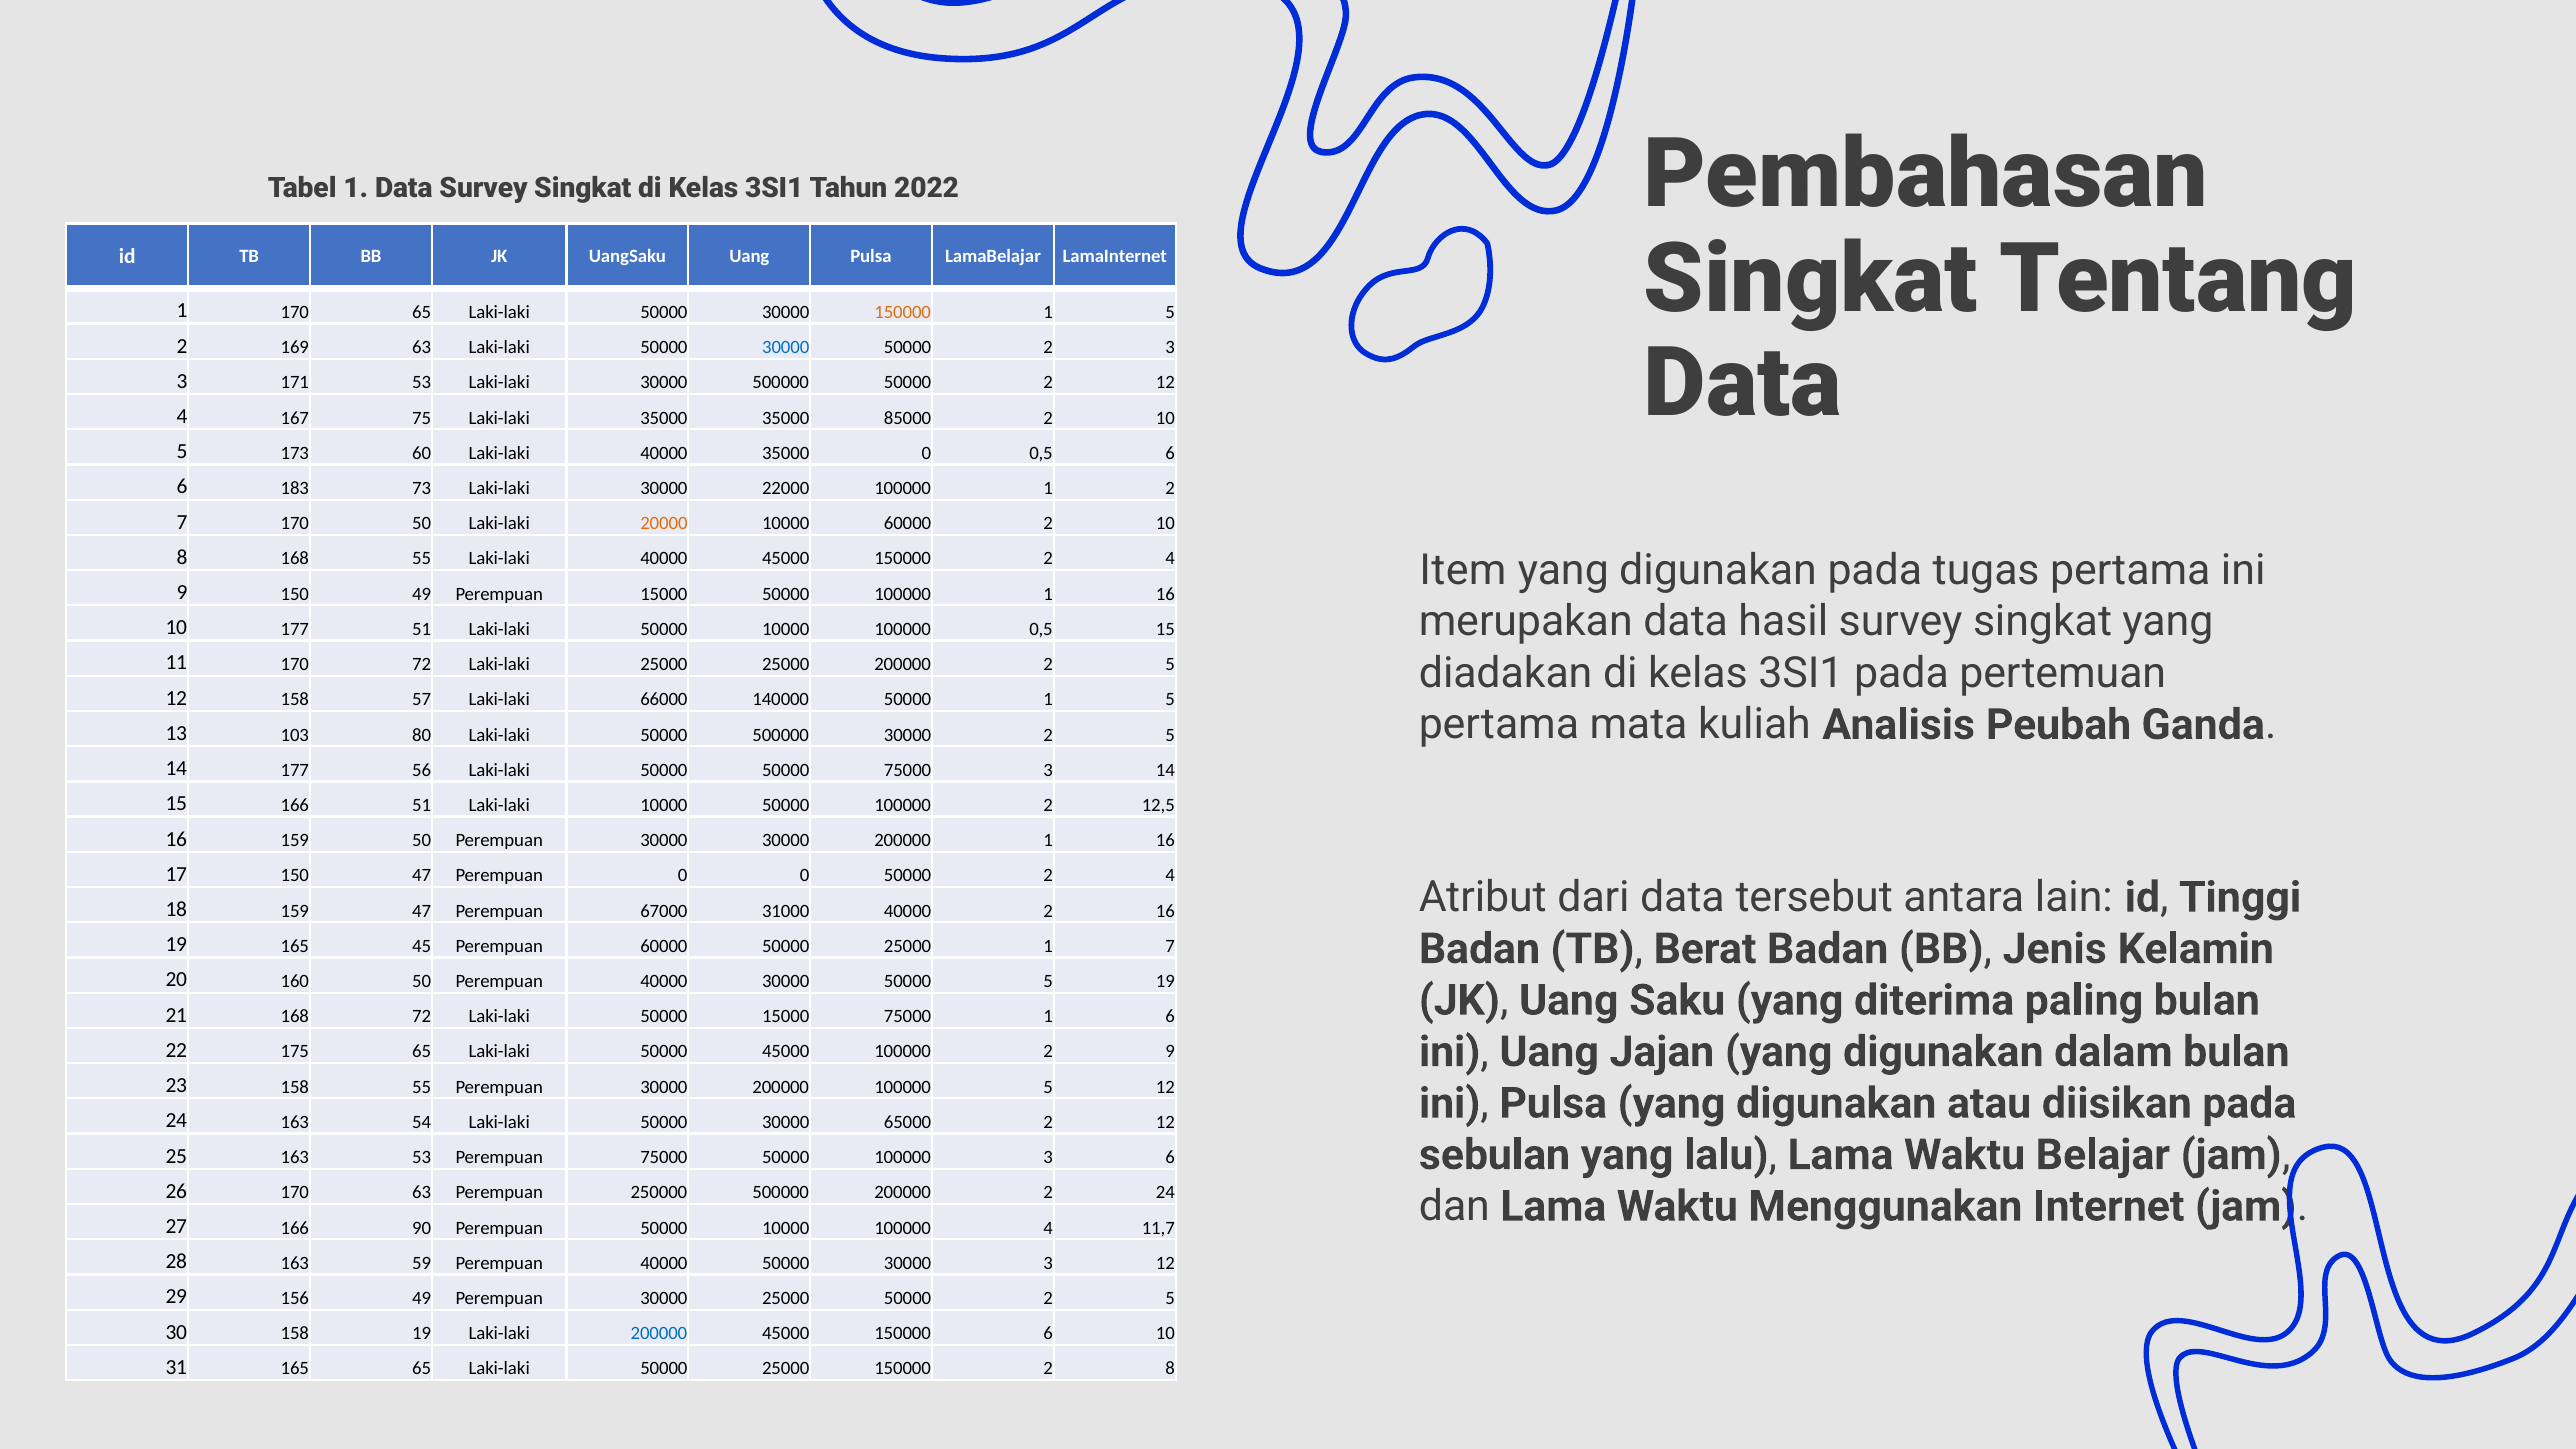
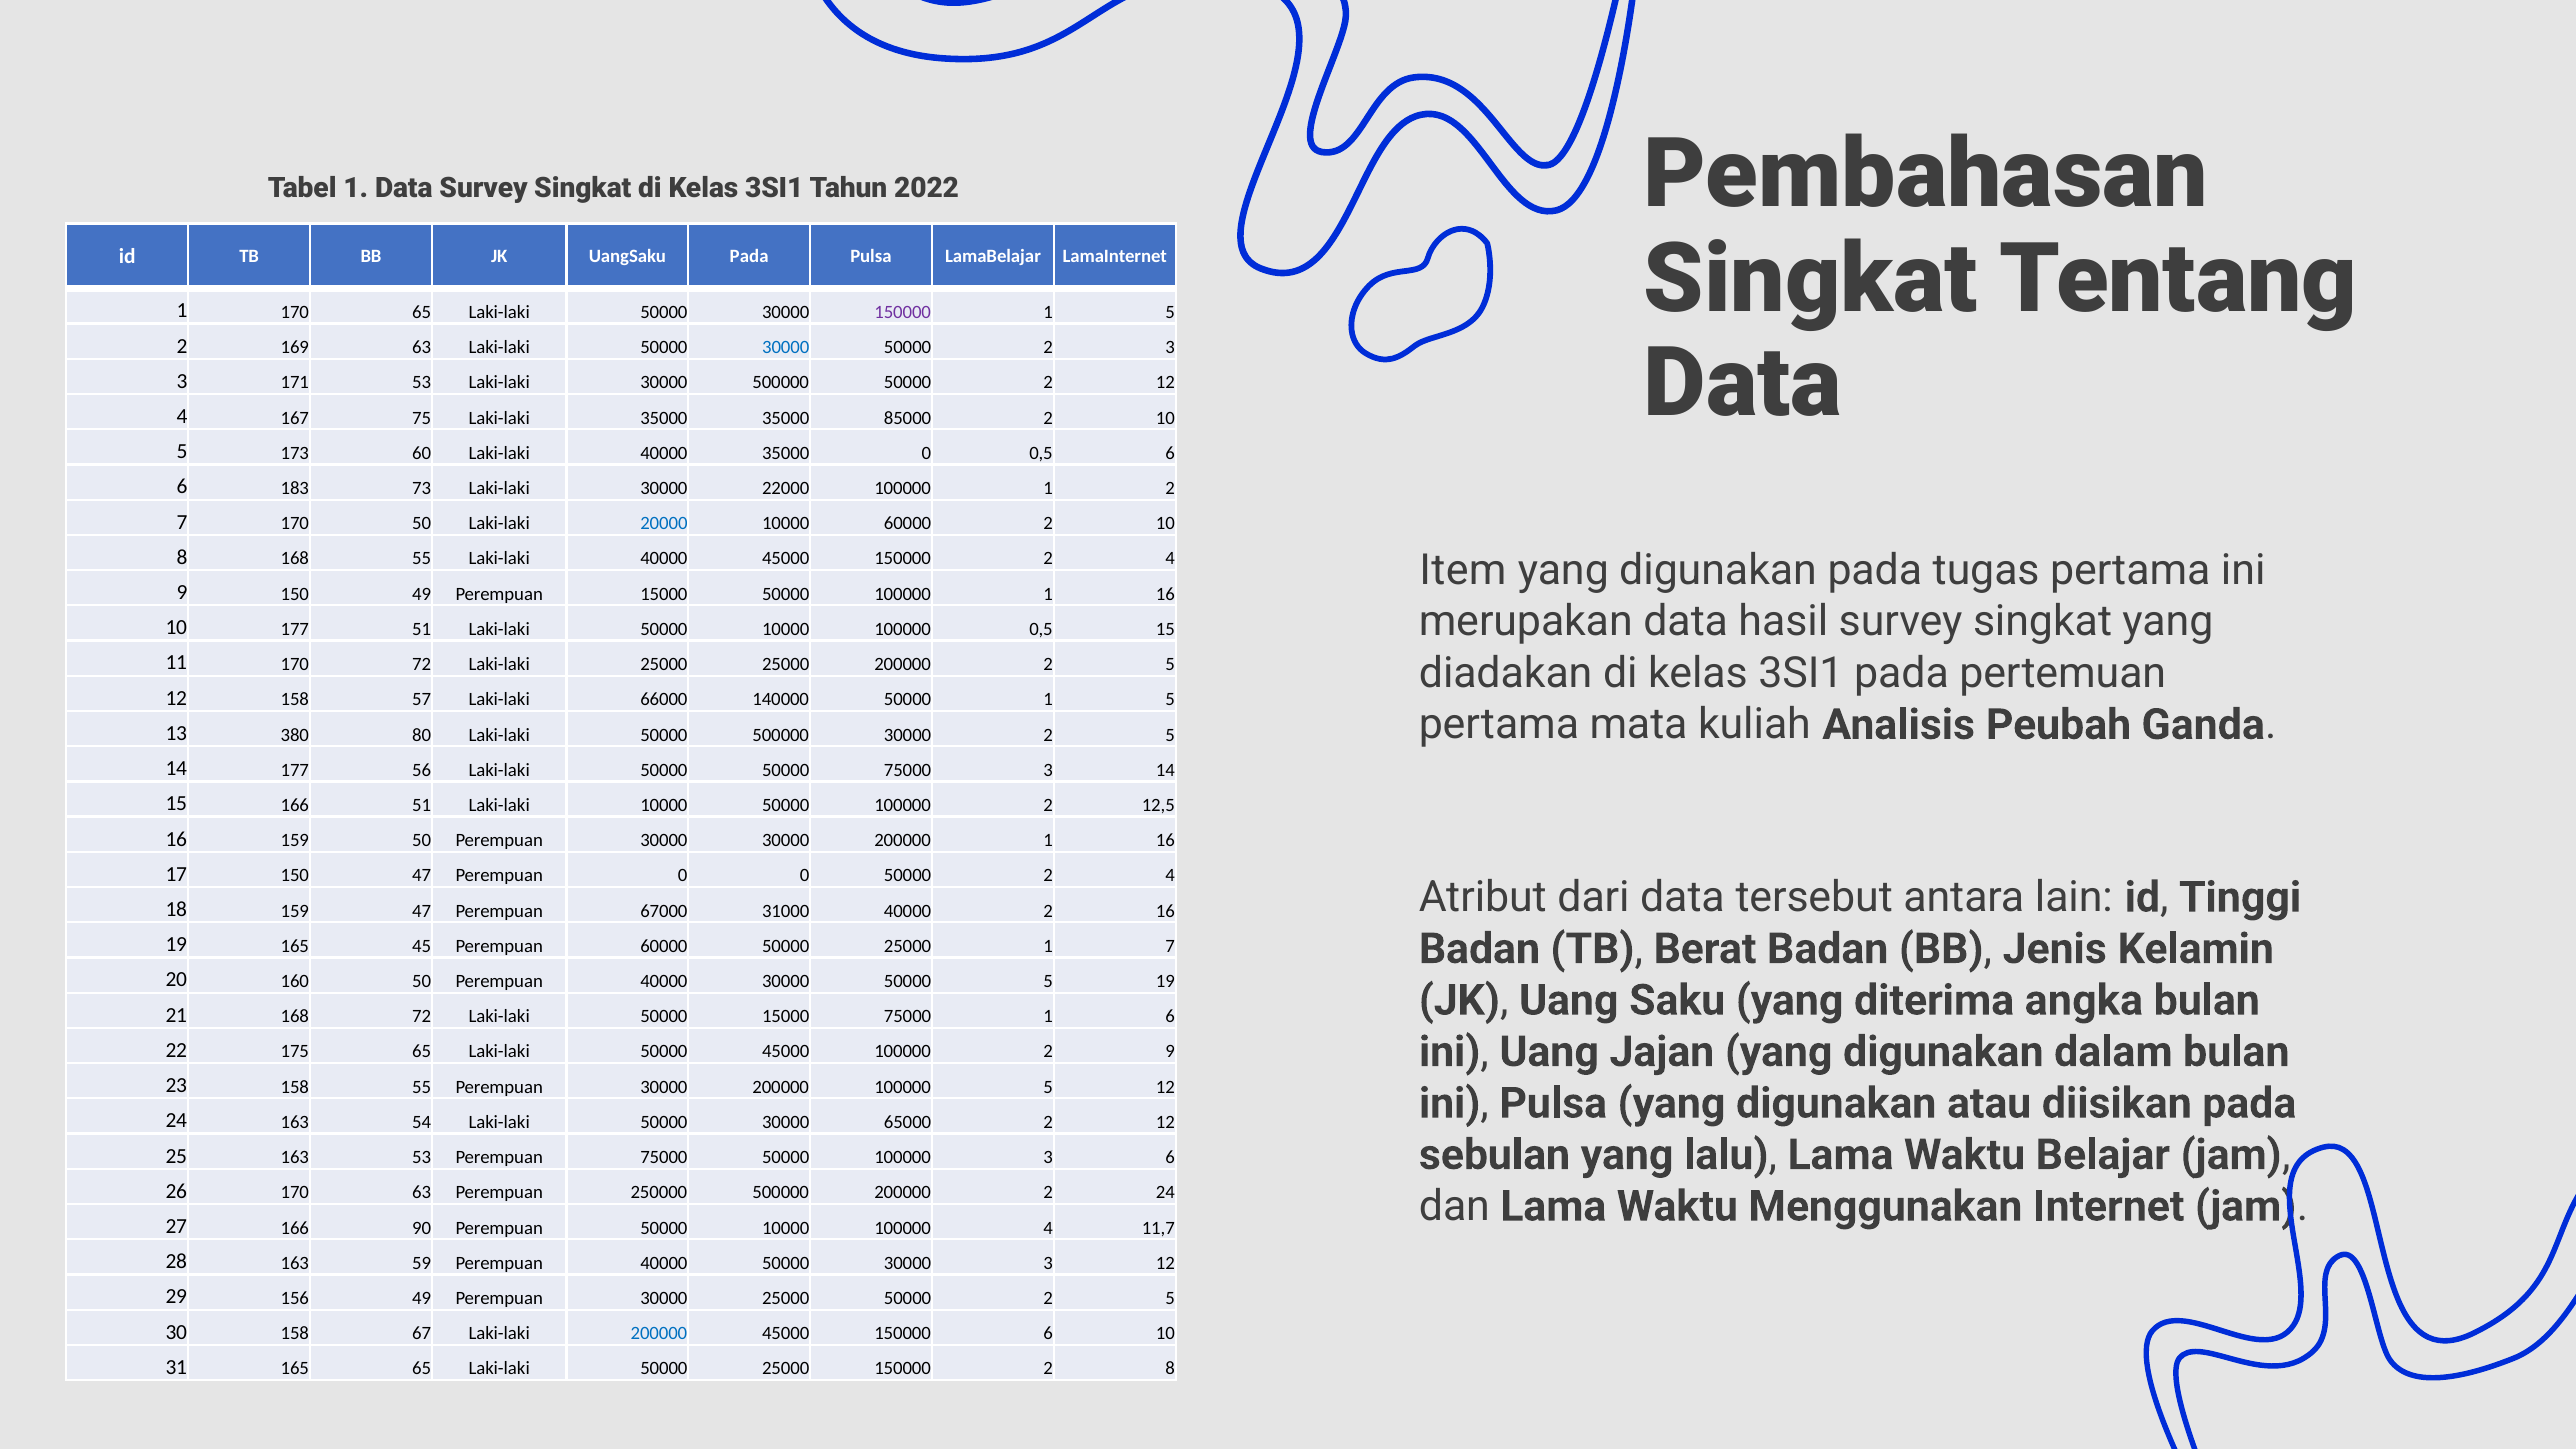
UangSaku Uang: Uang -> Pada (749, 257)
150000 colour: orange -> purple (903, 312)
20000 colour: orange -> blue (664, 523)
103: 103 -> 380 (295, 735)
paling: paling -> angka (2084, 1000)
158 19: 19 -> 67 (422, 1333)
